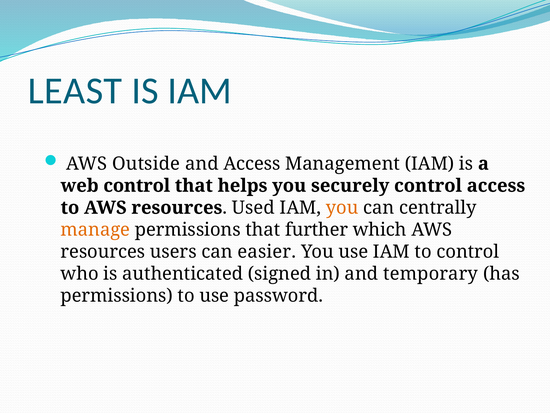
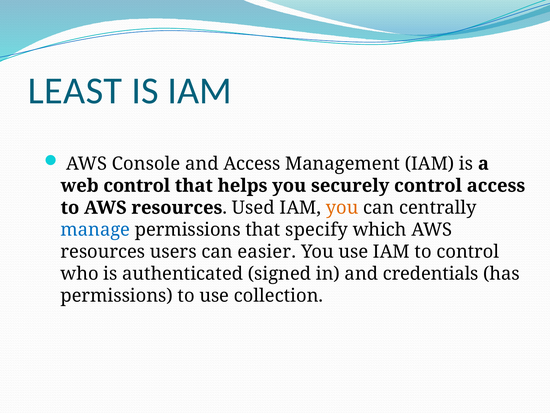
Outside: Outside -> Console (146, 163)
manage colour: orange -> blue (95, 229)
further: further -> specify (316, 229)
temporary: temporary -> credentials (431, 273)
password: password -> collection (279, 295)
